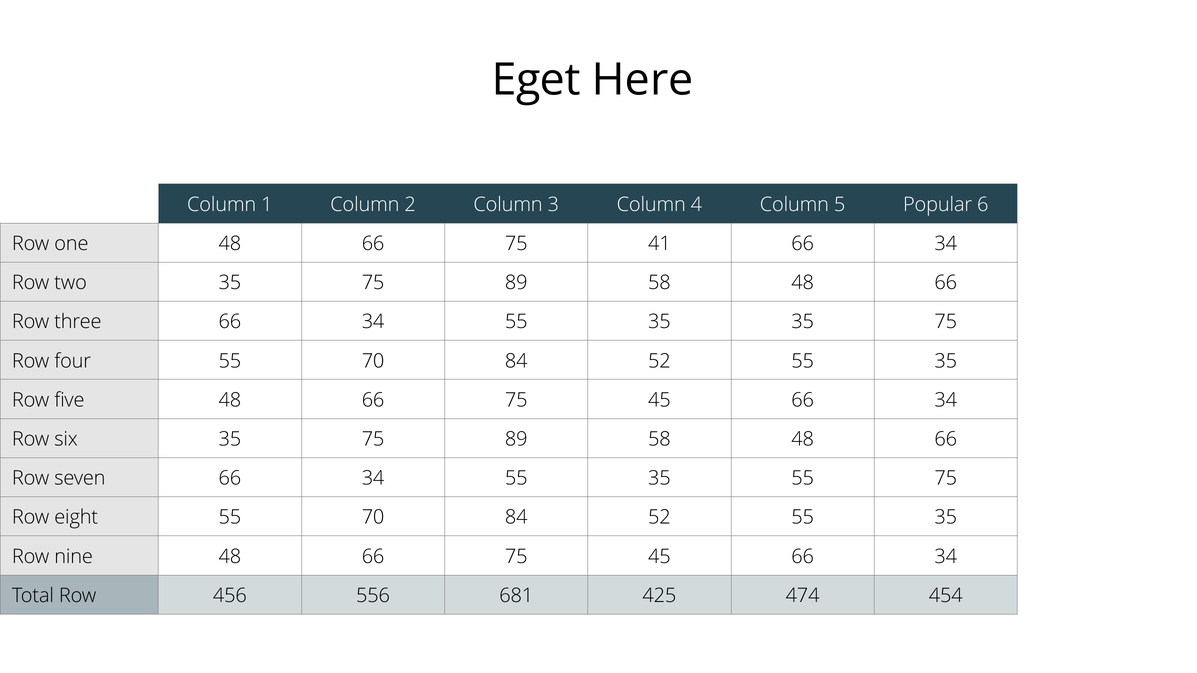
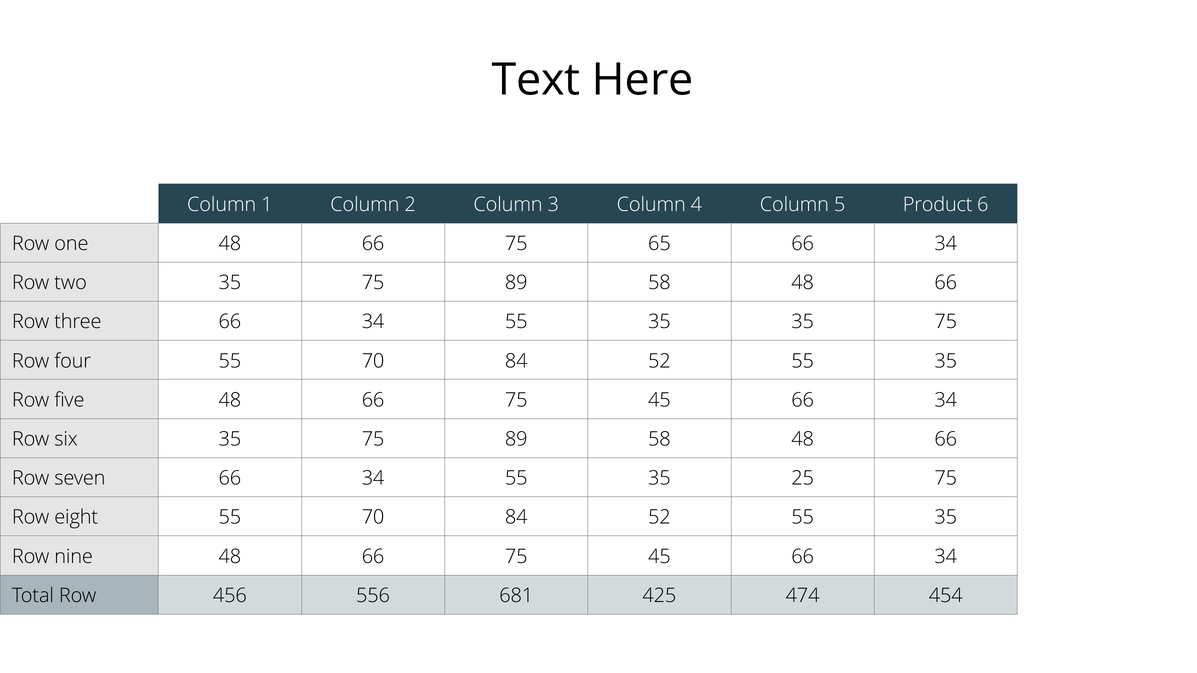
Eget: Eget -> Text (536, 80)
Popular: Popular -> Product (938, 205)
41: 41 -> 65 (659, 244)
35 55: 55 -> 25 (803, 479)
